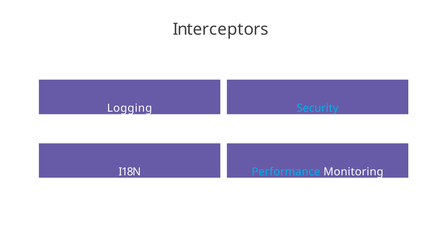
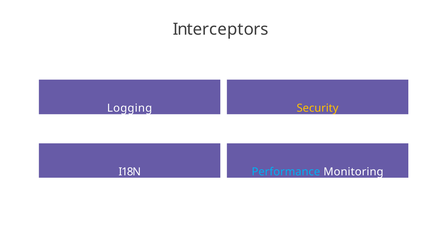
Security colour: light blue -> yellow (318, 108)
